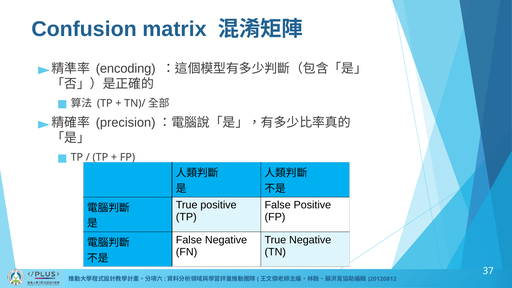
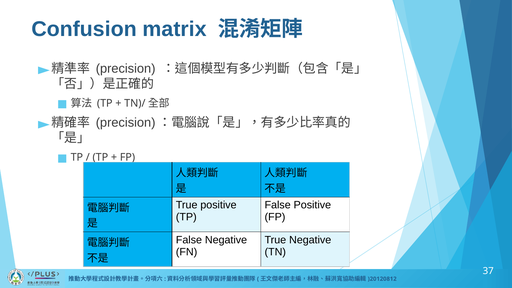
encoding: encoding -> precision (126, 69)
